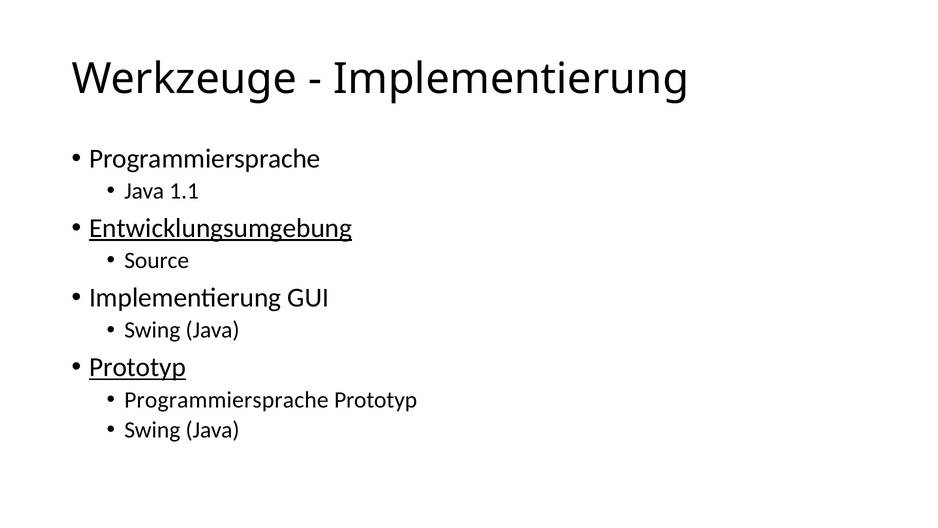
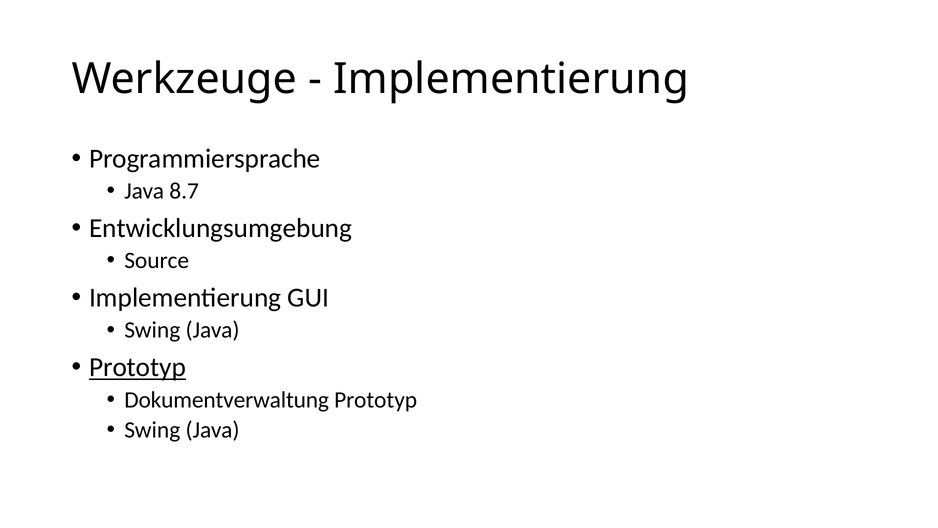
1.1: 1.1 -> 8.7 (184, 191)
Entwicklungsumgebung underline: present -> none (221, 228)
Programmiersprache: Programmiersprache -> Dokumentverwaltung (227, 399)
